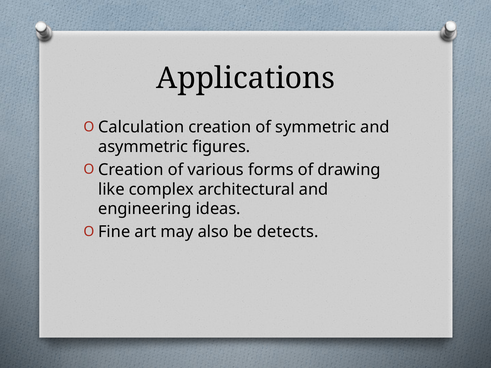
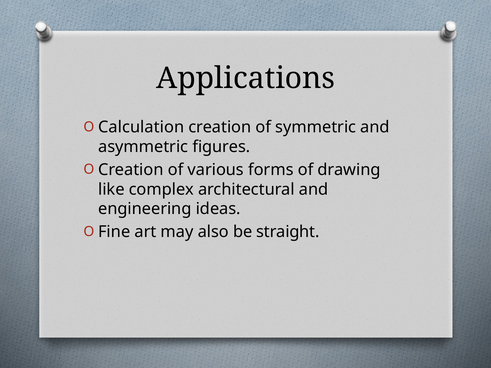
detects: detects -> straight (288, 232)
